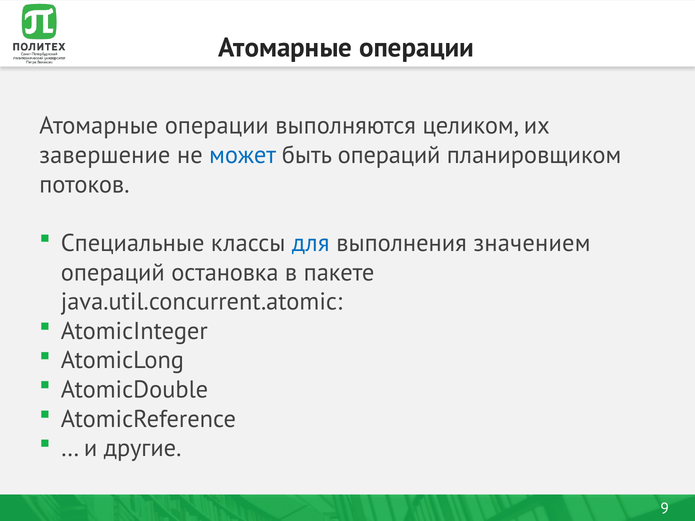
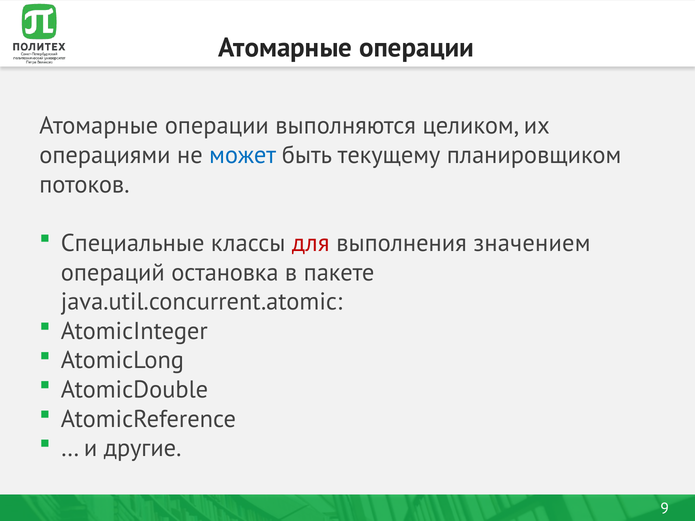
завершение: завершение -> операциями (105, 155)
быть операций: операций -> текущему (389, 155)
для colour: blue -> red (311, 243)
